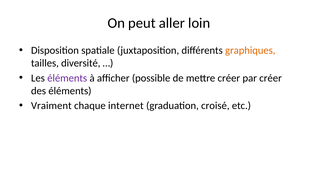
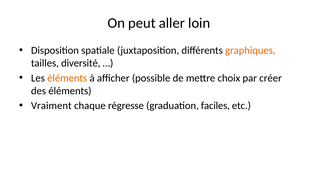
éléments colour: purple -> orange (67, 78)
mettre créer: créer -> choix (229, 78)
internet: internet -> régresse (126, 106)
croisé: croisé -> faciles (215, 106)
